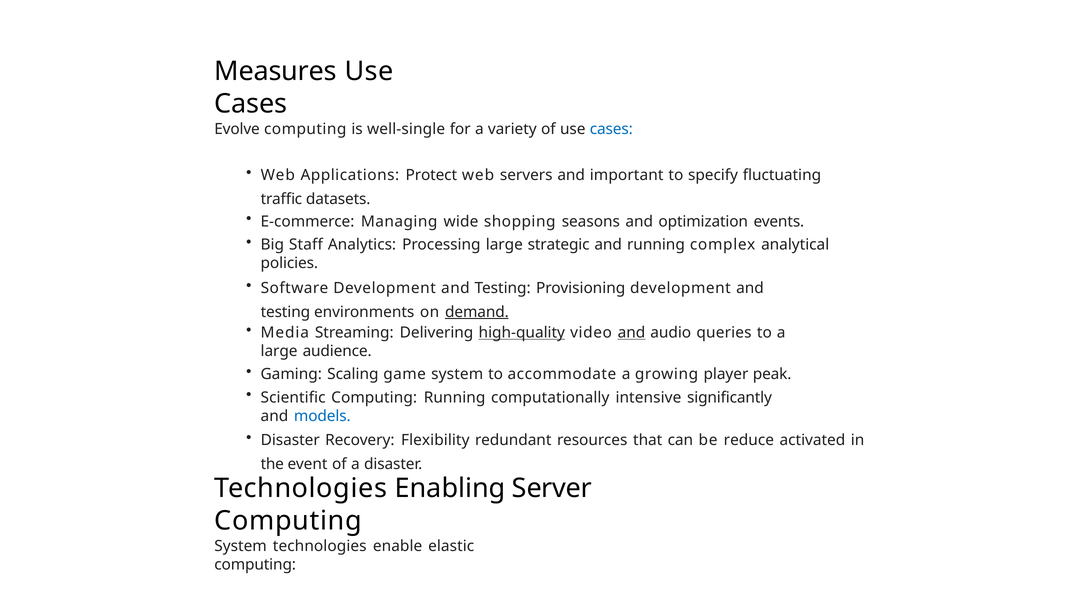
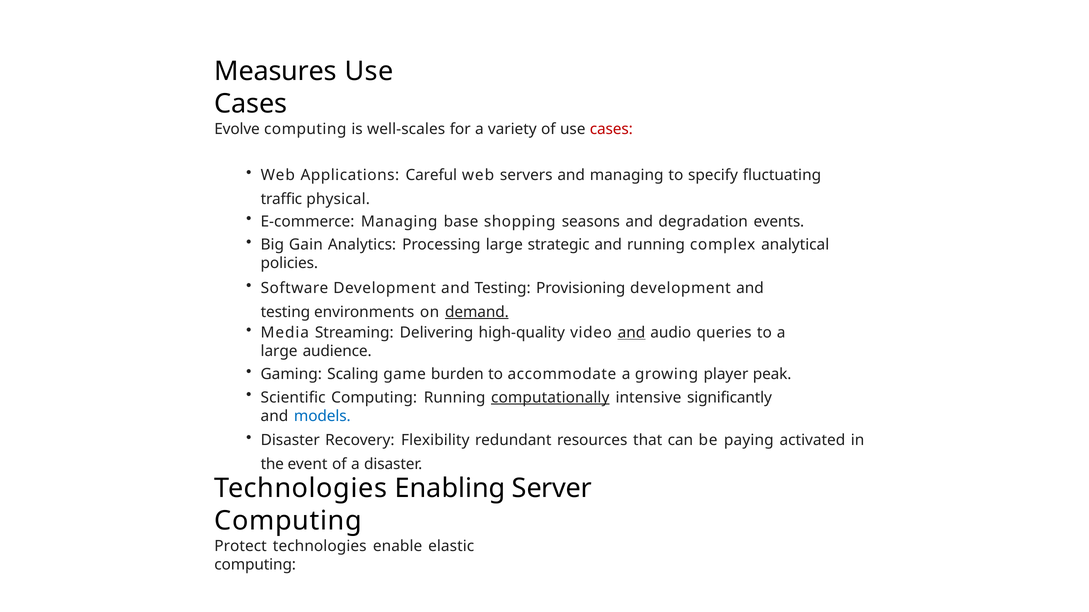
well-single: well-single -> well-scales (406, 129)
cases colour: blue -> red (611, 129)
Protect: Protect -> Careful (431, 175)
and important: important -> managing (627, 175)
datasets: datasets -> physical (338, 199)
wide: wide -> base (461, 221)
optimization: optimization -> degradation (703, 221)
Staff: Staff -> Gain (306, 245)
high-quality underline: present -> none (522, 333)
game system: system -> burden (457, 374)
computationally underline: none -> present (550, 397)
reduce: reduce -> paying (749, 440)
System: System -> Protect (241, 546)
